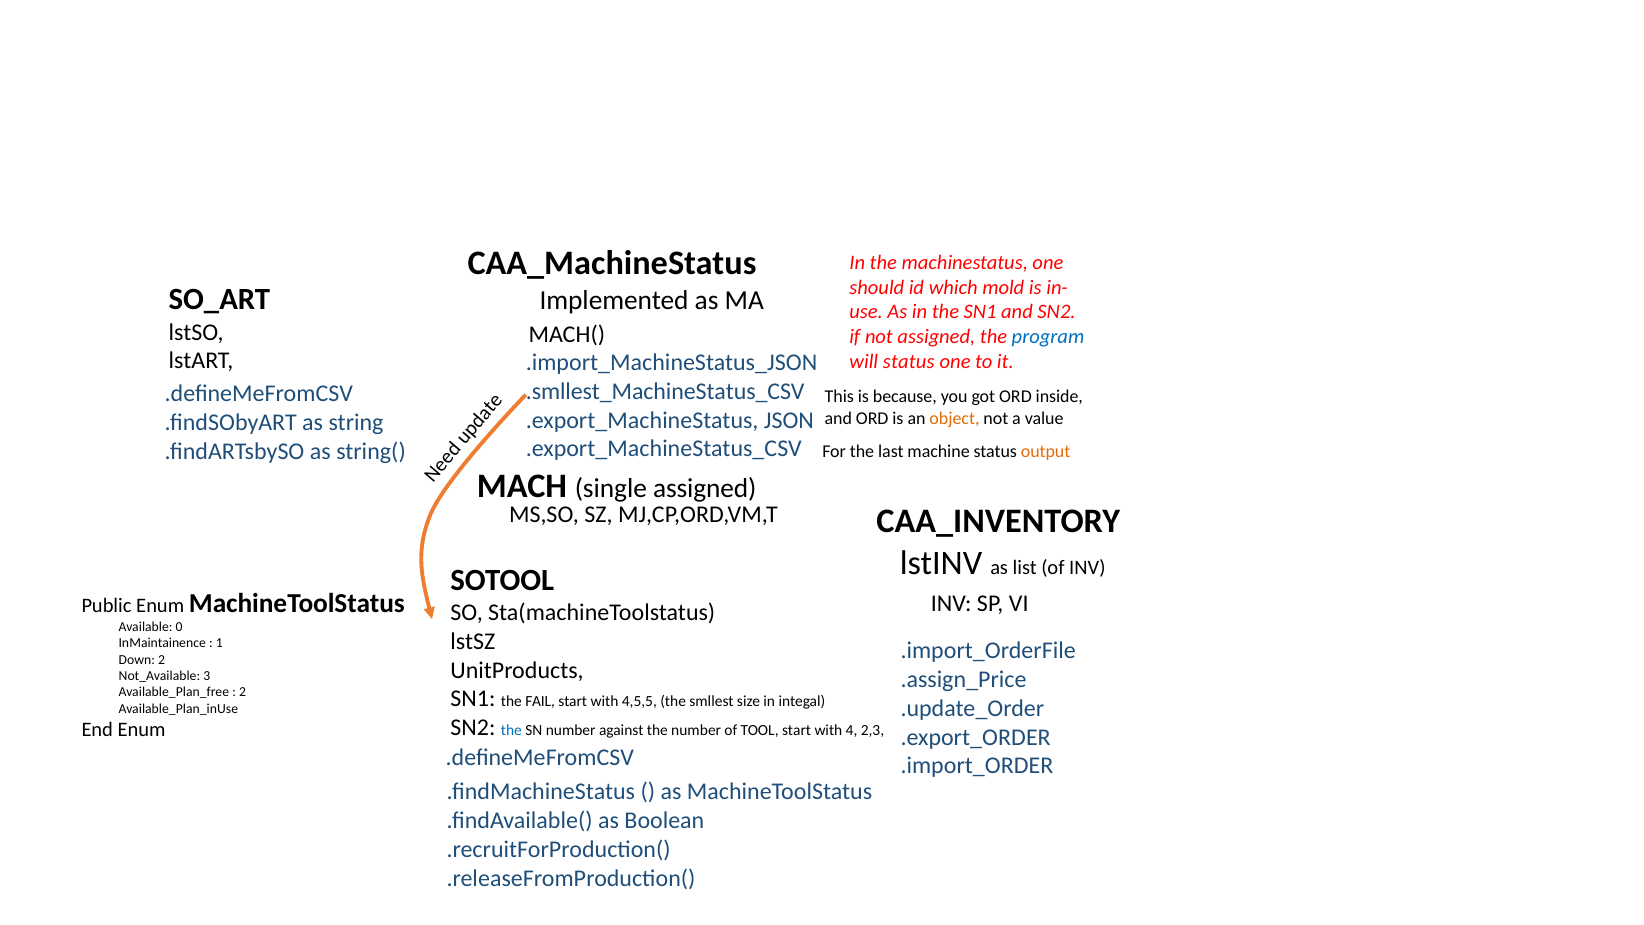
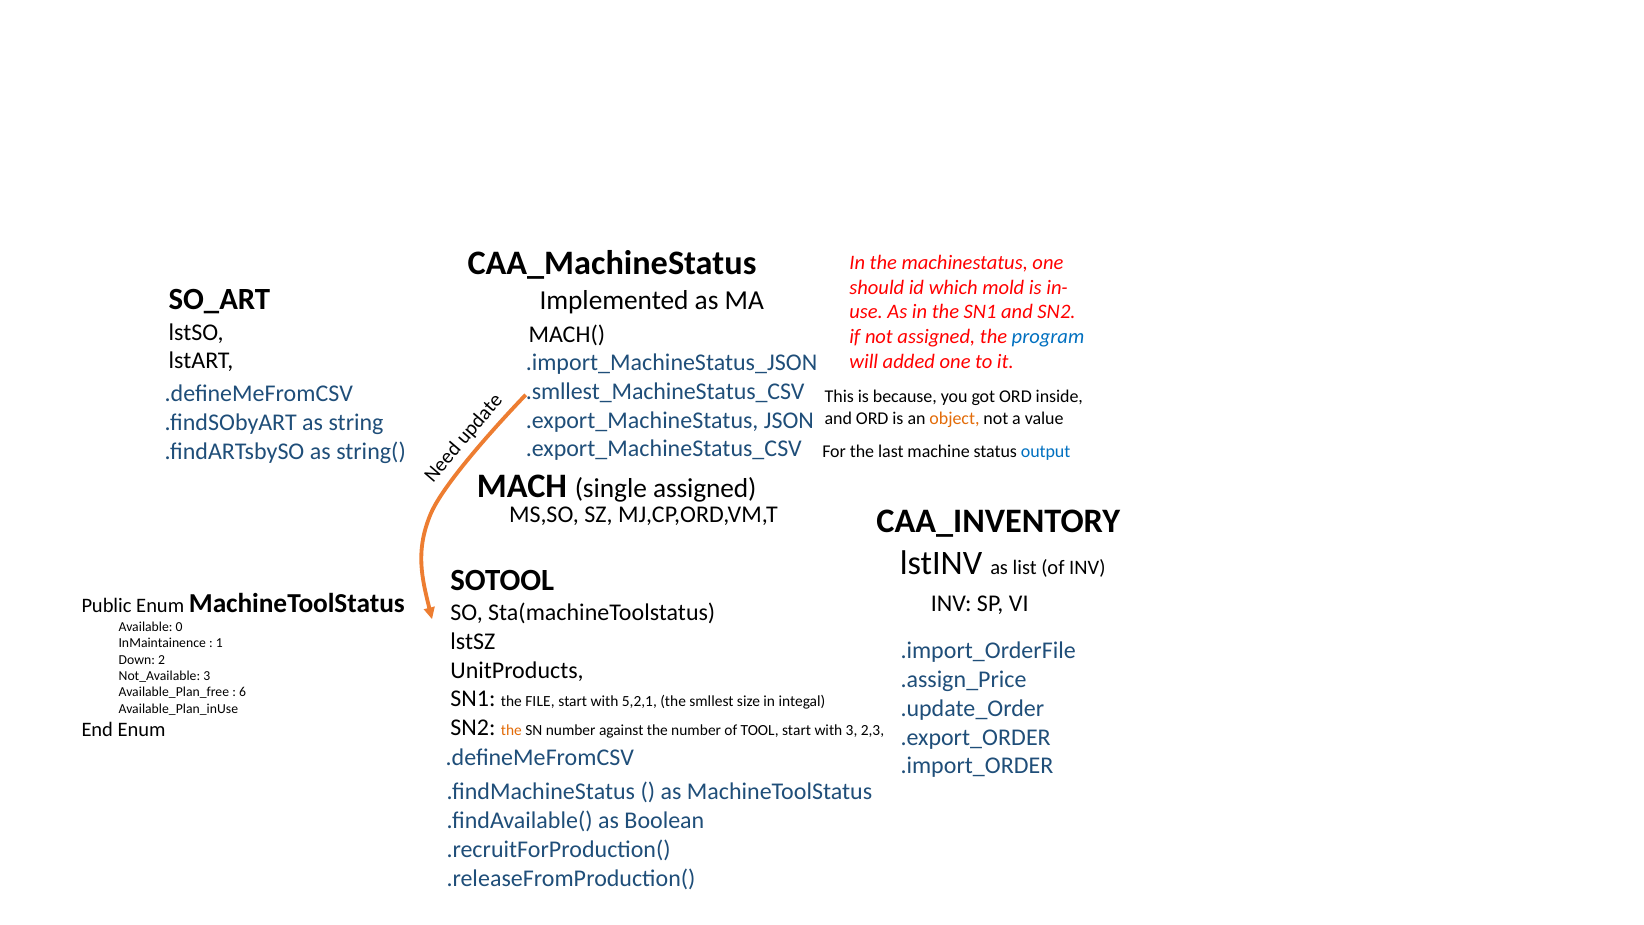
will status: status -> added (909, 361)
output colour: orange -> blue (1046, 451)
2: 2 -> 6 (243, 692)
FAIL: FAIL -> FILE (540, 702)
4,5,5: 4,5,5 -> 5,2,1 (639, 702)
the colour: blue -> orange (511, 730)
with 4: 4 -> 3 (852, 730)
